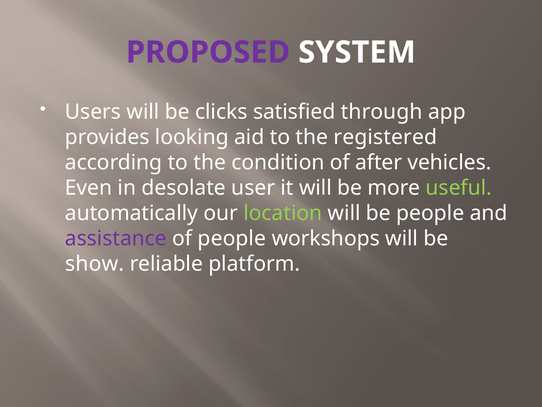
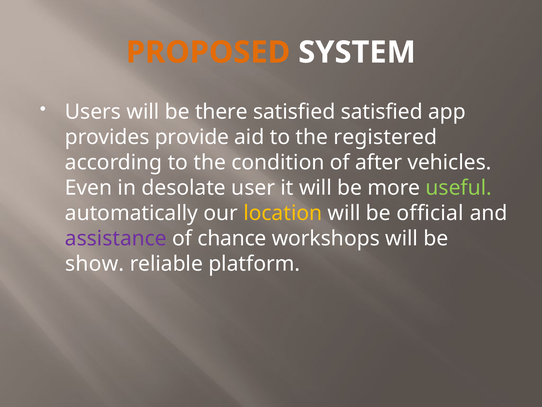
PROPOSED colour: purple -> orange (208, 52)
clicks: clicks -> there (221, 112)
satisfied through: through -> satisfied (382, 112)
looking: looking -> provide (192, 137)
location colour: light green -> yellow (283, 213)
be people: people -> official (430, 213)
of people: people -> chance (232, 238)
